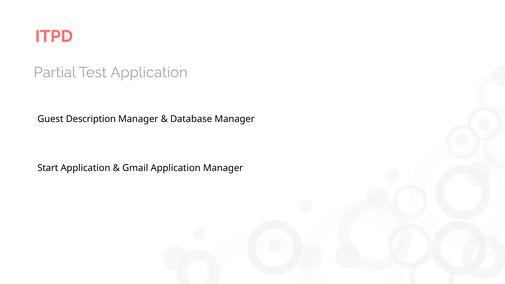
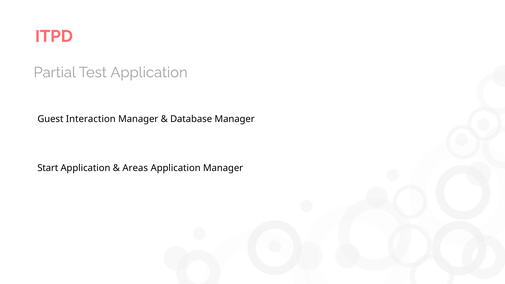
Description: Description -> Interaction (91, 119)
Gmail: Gmail -> Areas (135, 168)
